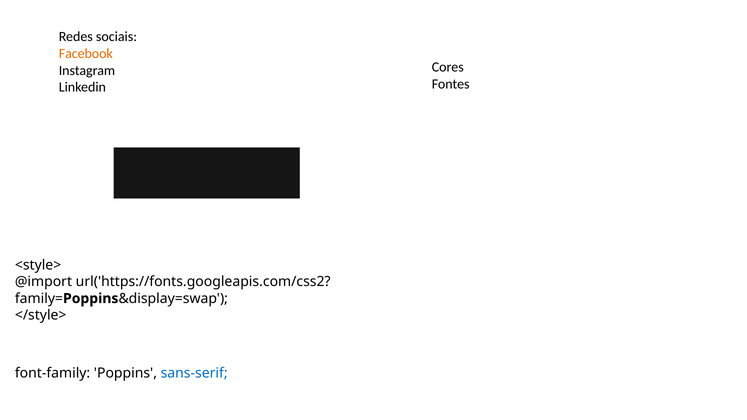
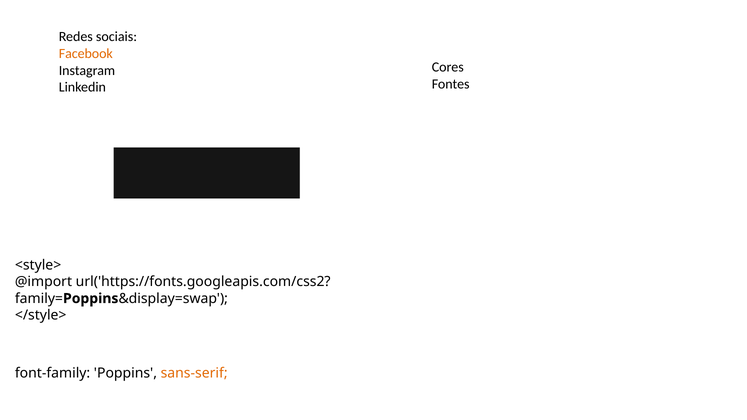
sans-serif colour: blue -> orange (194, 373)
